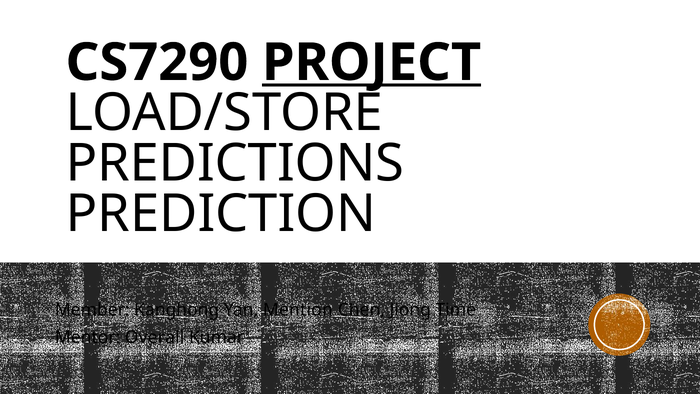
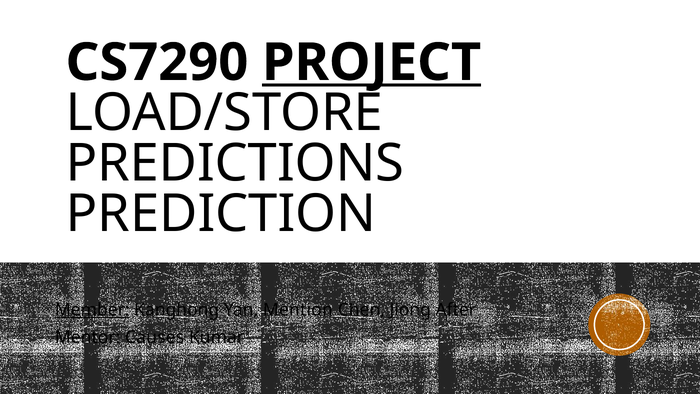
Member underline: none -> present (92, 310)
Time: Time -> After (456, 310)
Overall: Overall -> Causes (155, 337)
